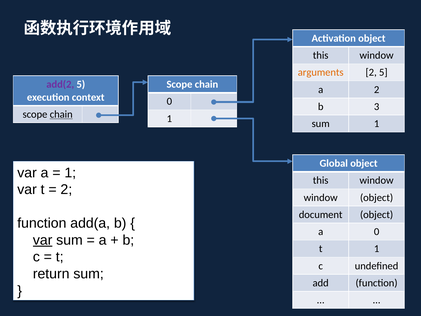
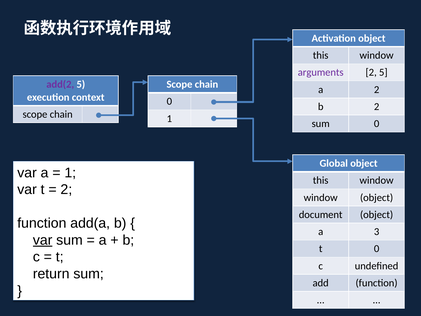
arguments colour: orange -> purple (321, 72)
b 3: 3 -> 2 (377, 107)
chain underline: present -> none (61, 114)
sum 1: 1 -> 0 (377, 124)
a 0: 0 -> 3 (377, 232)
t 1: 1 -> 0 (377, 249)
